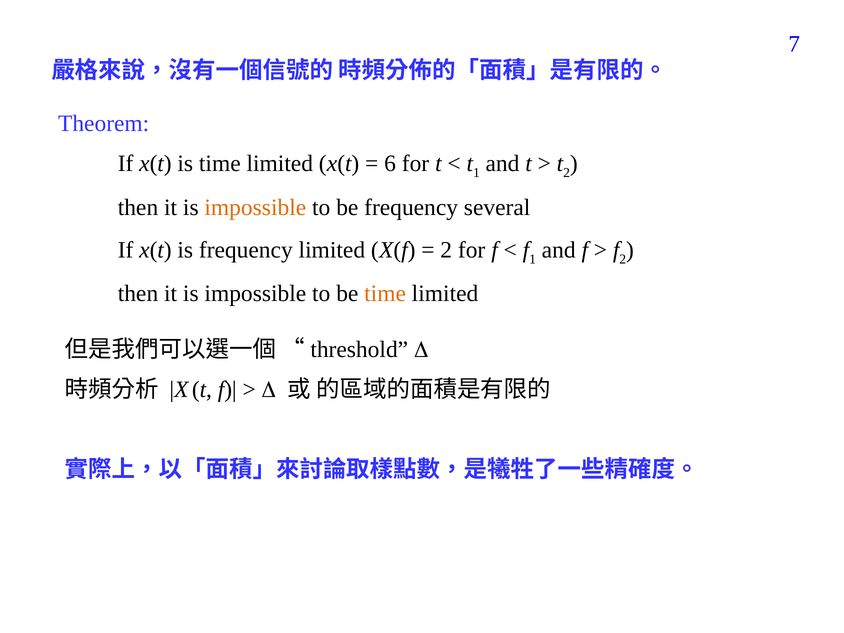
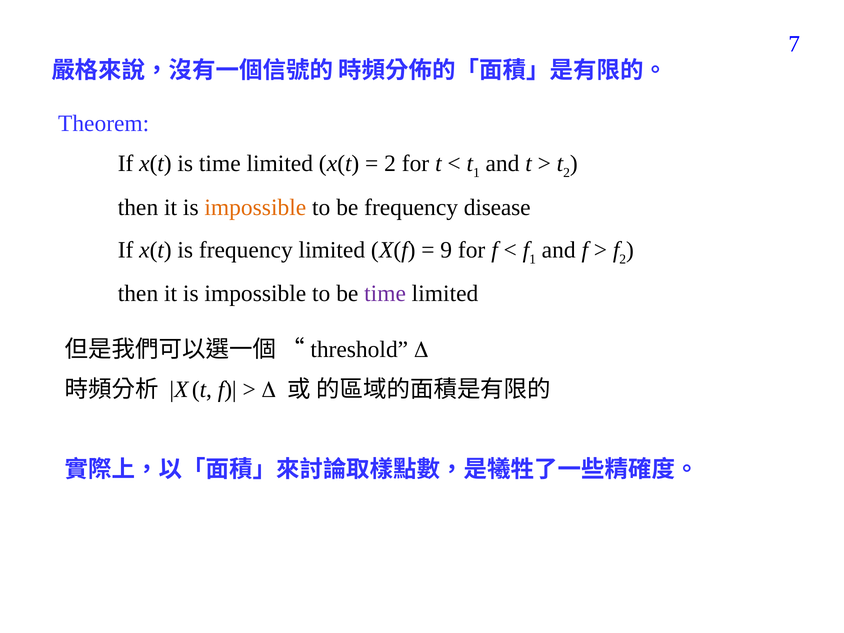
6: 6 -> 2 (390, 164)
several: several -> disease (497, 207)
2: 2 -> 9 (446, 250)
time colour: orange -> purple (385, 294)
